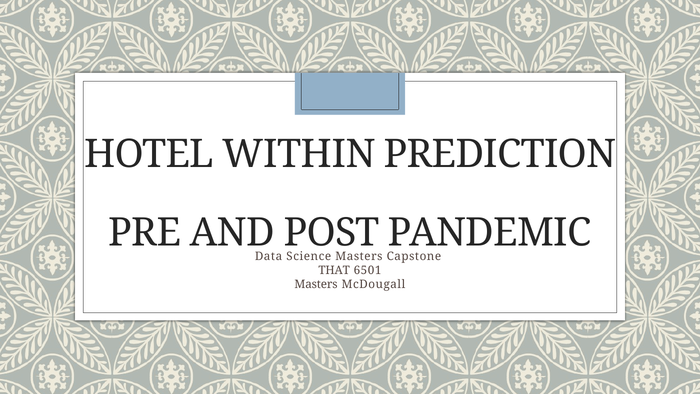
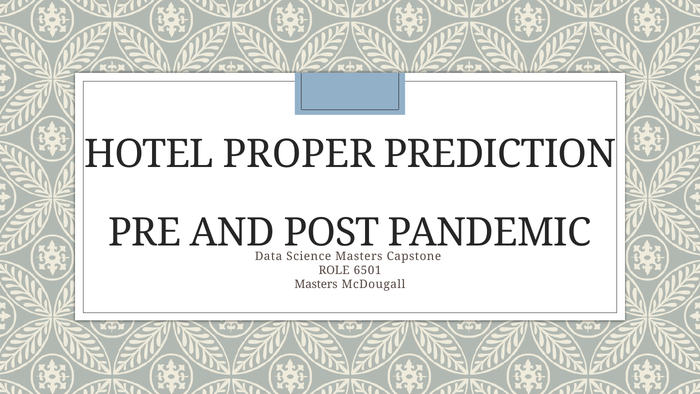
WITHIN: WITHIN -> PROPER (299, 154)
THAT: THAT -> ROLE (334, 270)
